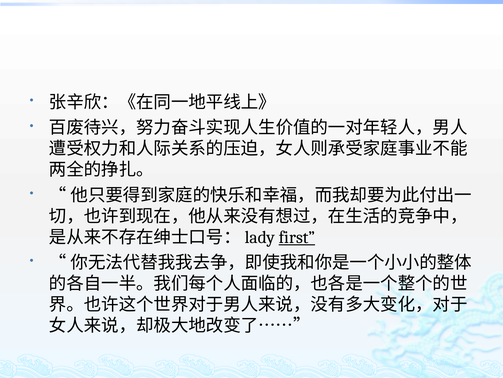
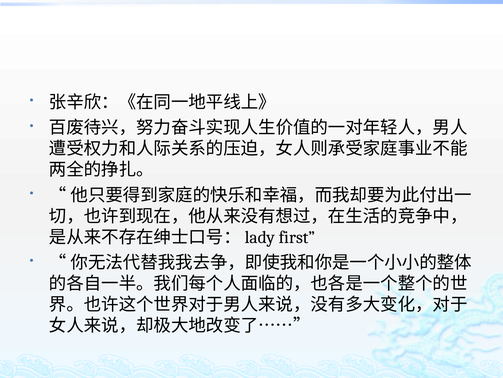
first underline: present -> none (297, 237)
